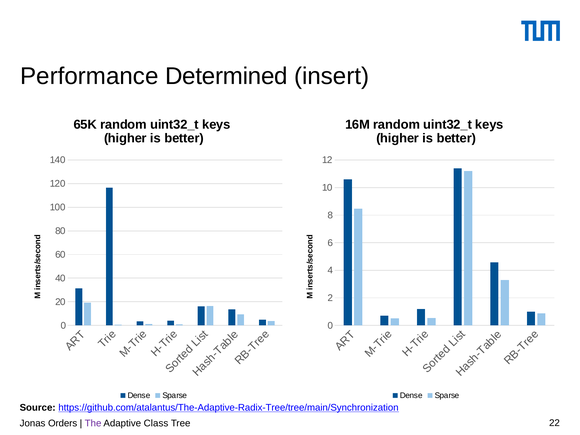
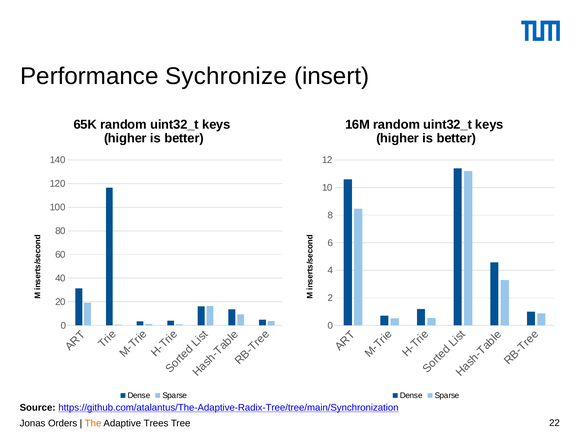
Determined: Determined -> Sychronize (226, 76)
The colour: purple -> orange (93, 423)
Class: Class -> Trees (156, 423)
